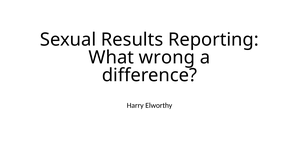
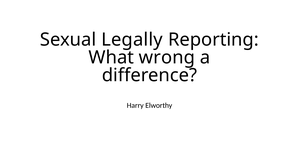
Results: Results -> Legally (132, 40)
